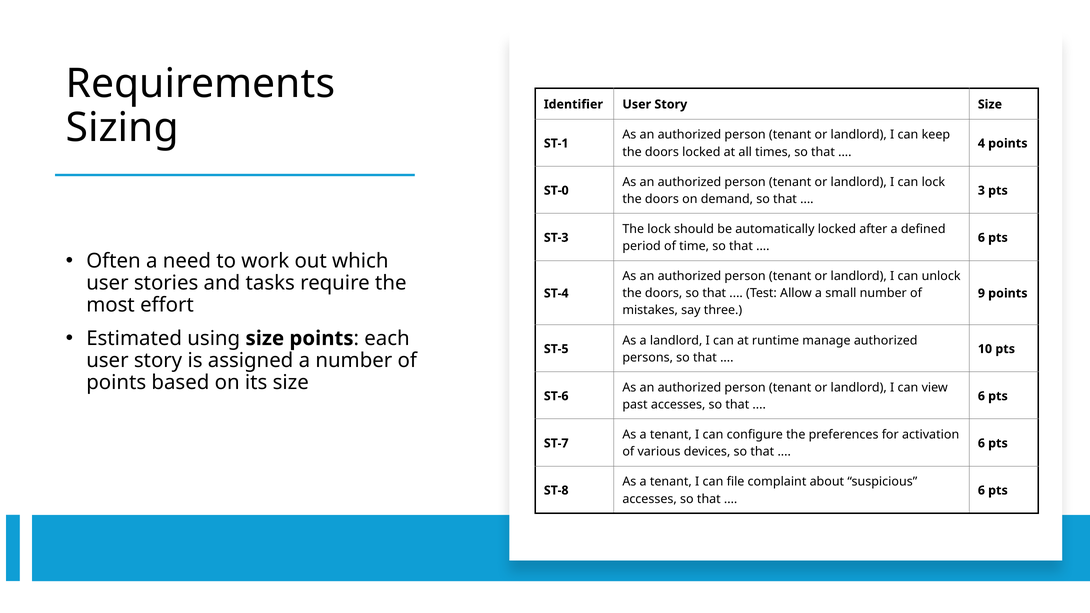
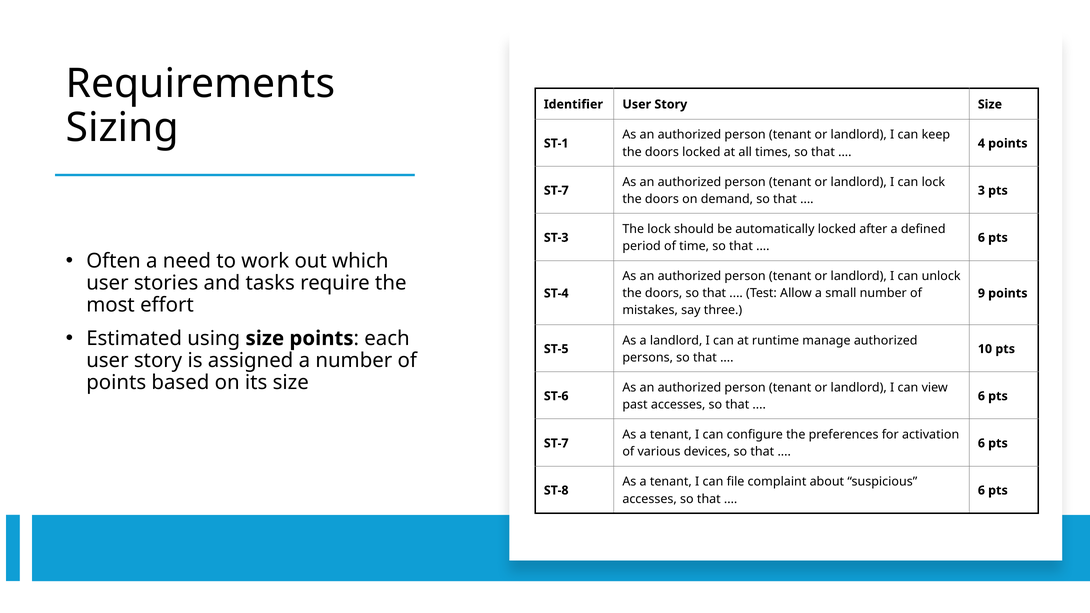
ST-0: ST-0 -> ST-7 (556, 191)
